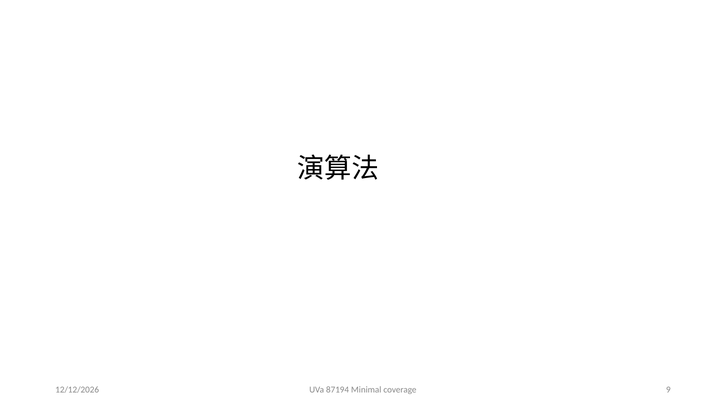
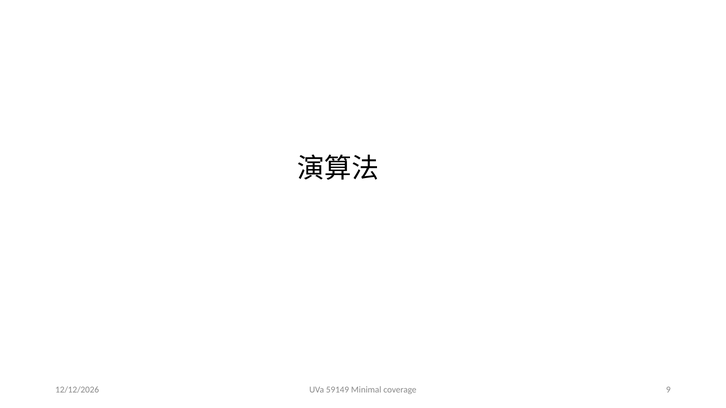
87194: 87194 -> 59149 (338, 390)
